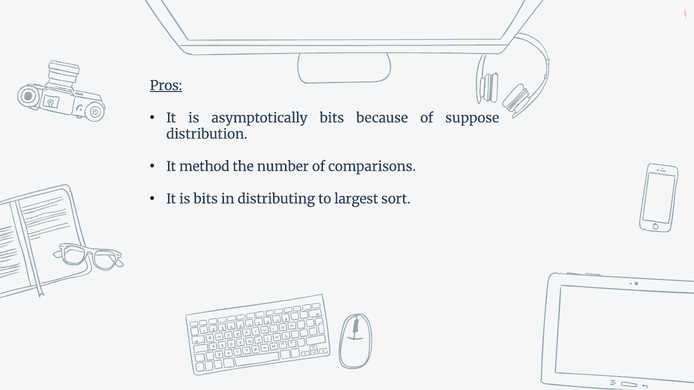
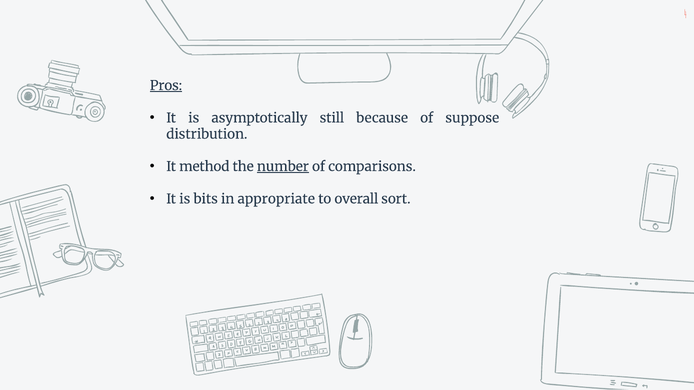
asymptotically bits: bits -> still (332, 118)
number underline: none -> present (283, 167)
distributing: distributing -> appropriate (276, 199)
largest: largest -> overall (356, 199)
